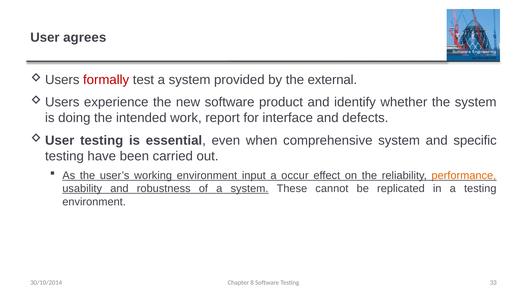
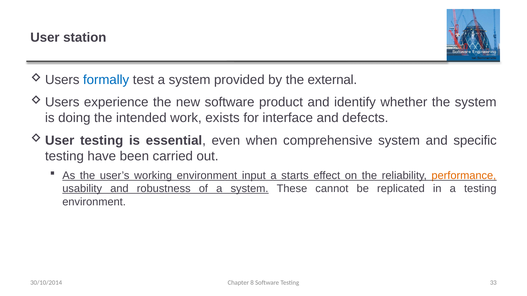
agrees: agrees -> station (85, 37)
formally colour: red -> blue (106, 80)
report: report -> exists (223, 118)
occur: occur -> starts (295, 176)
